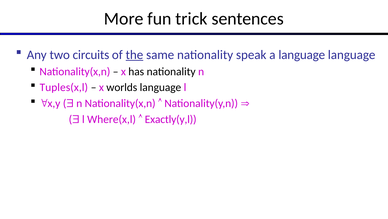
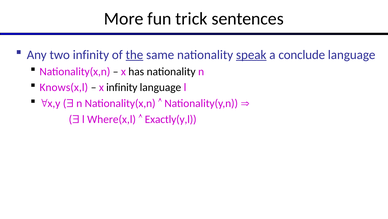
two circuits: circuits -> infinity (91, 55)
speak underline: none -> present (251, 55)
a language: language -> conclude (302, 55)
Tuples(x,l: Tuples(x,l -> Knows(x,l (64, 87)
x worlds: worlds -> infinity (122, 87)
